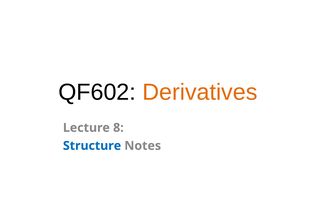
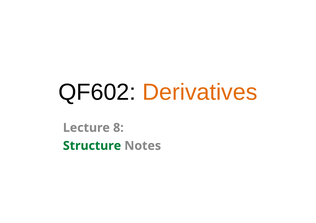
Structure colour: blue -> green (92, 146)
